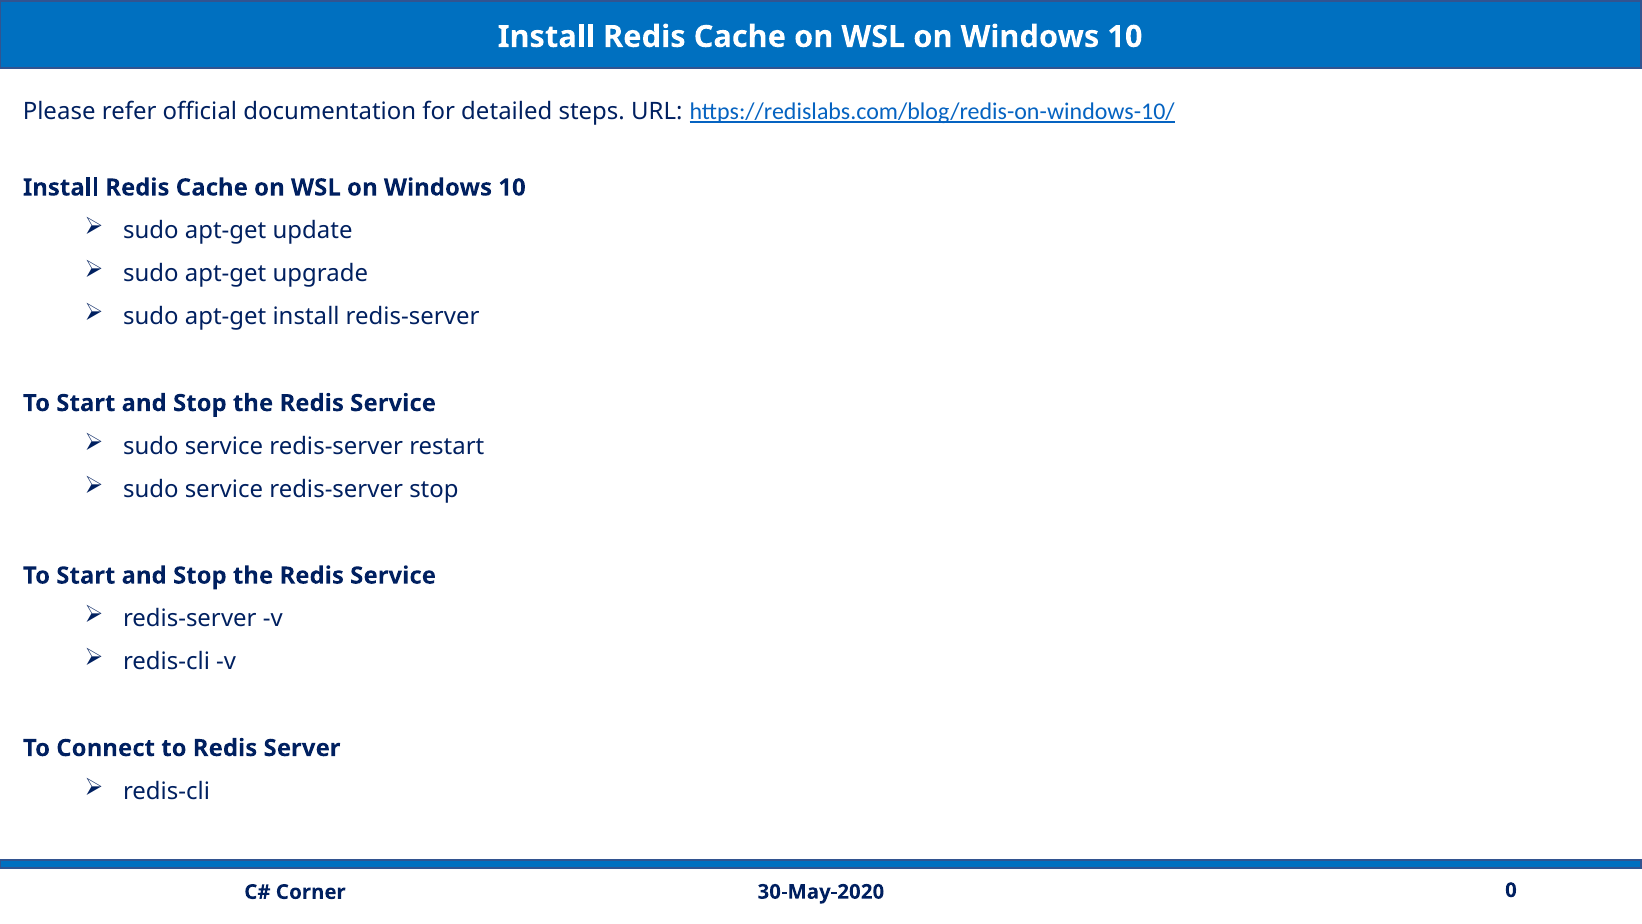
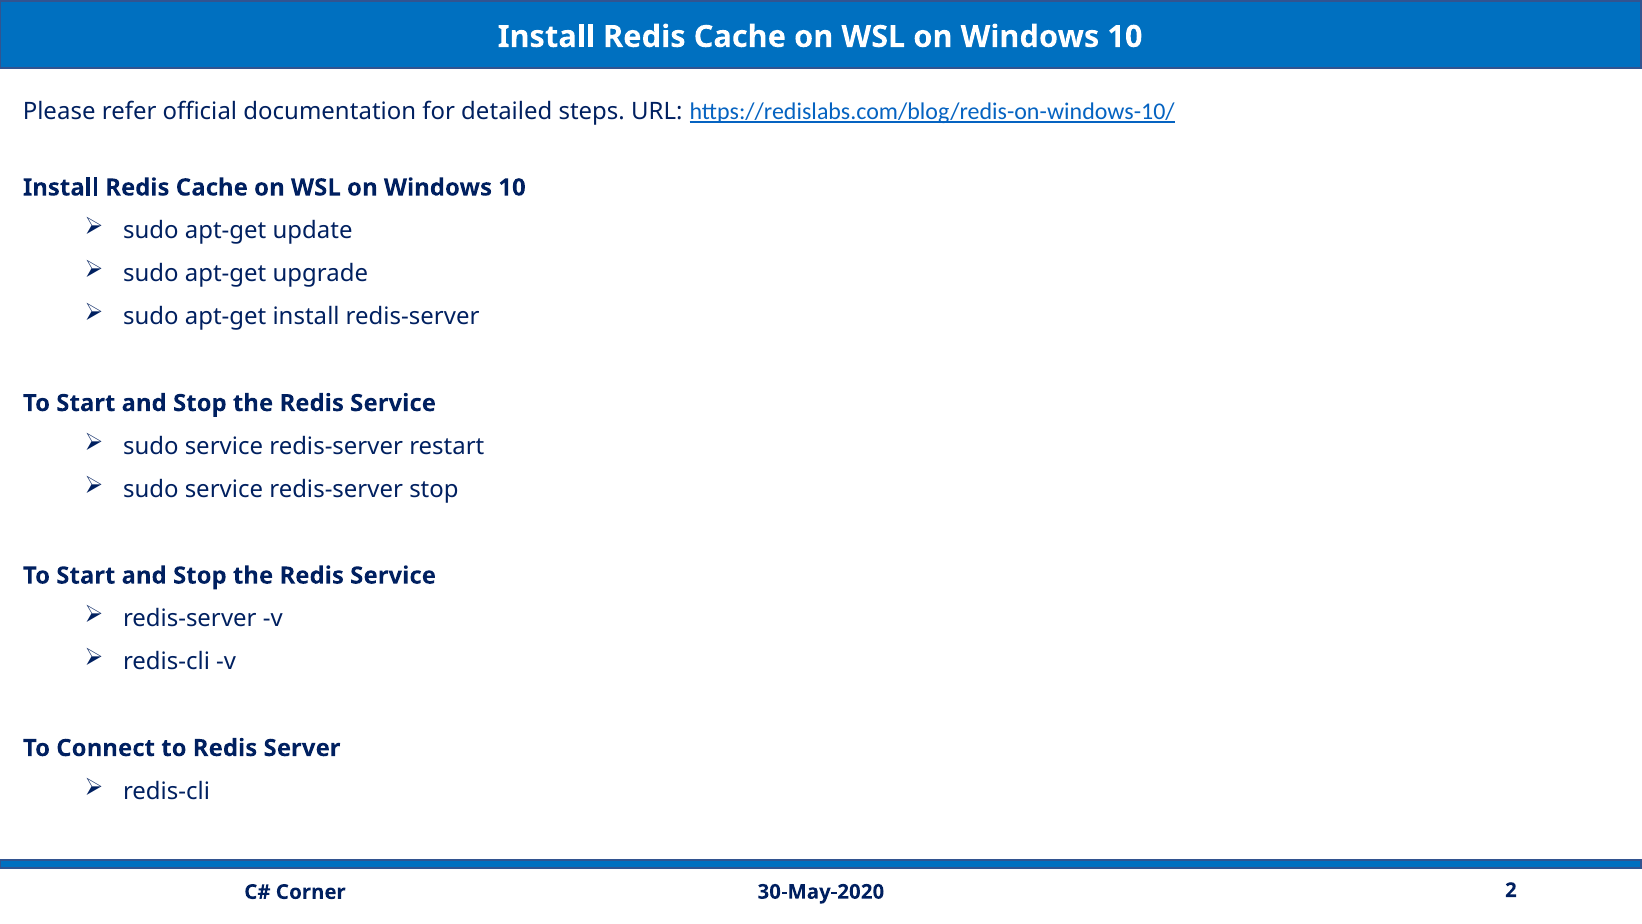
0: 0 -> 2 (1511, 890)
